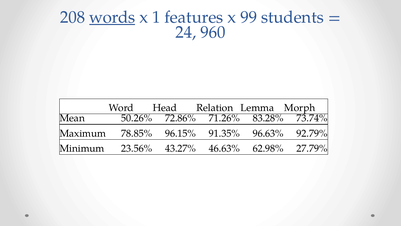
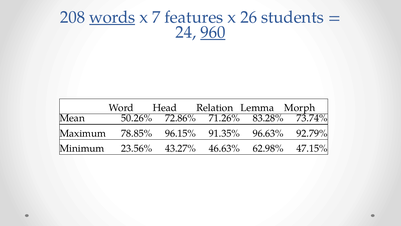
1: 1 -> 7 (156, 17)
99: 99 -> 26 (249, 17)
960 underline: none -> present (213, 32)
27.79%: 27.79% -> 47.15% (312, 148)
